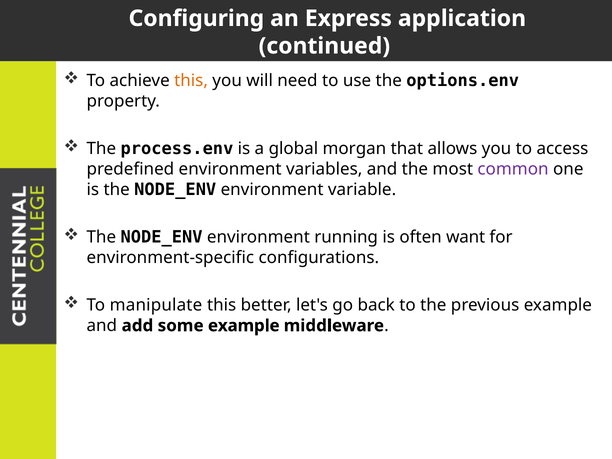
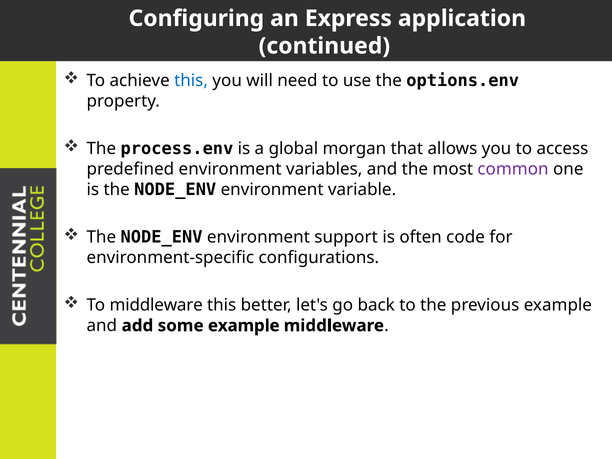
this colour: orange -> blue (191, 81)
running: running -> support (346, 237)
want: want -> code (466, 237)
To manipulate: manipulate -> middleware (156, 305)
